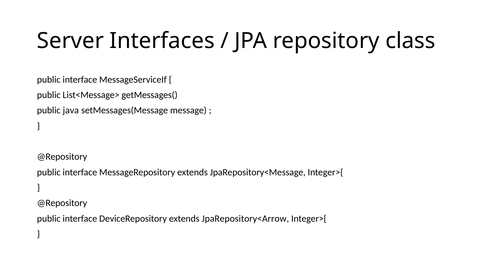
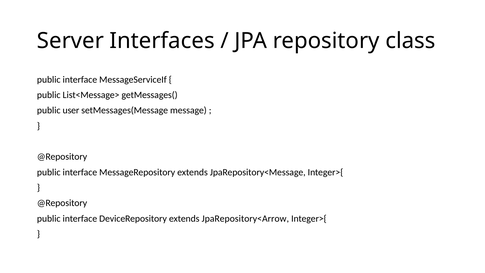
java: java -> user (71, 110)
